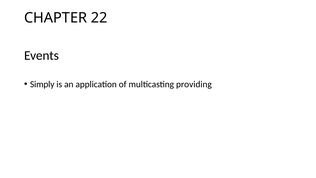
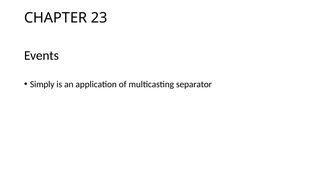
22: 22 -> 23 (99, 18)
providing: providing -> separator (194, 84)
